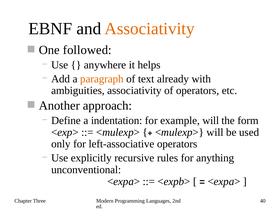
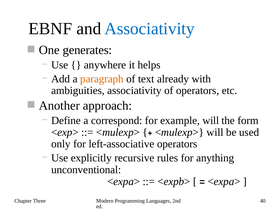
Associativity colour: orange -> blue (150, 29)
followed: followed -> generates (87, 50)
indentation: indentation -> correspond (117, 120)
